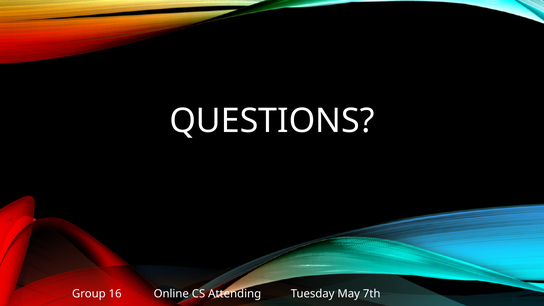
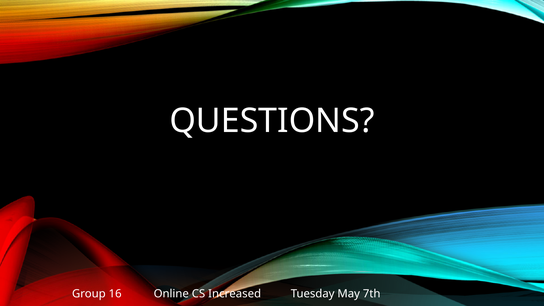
Attending: Attending -> Increased (235, 294)
